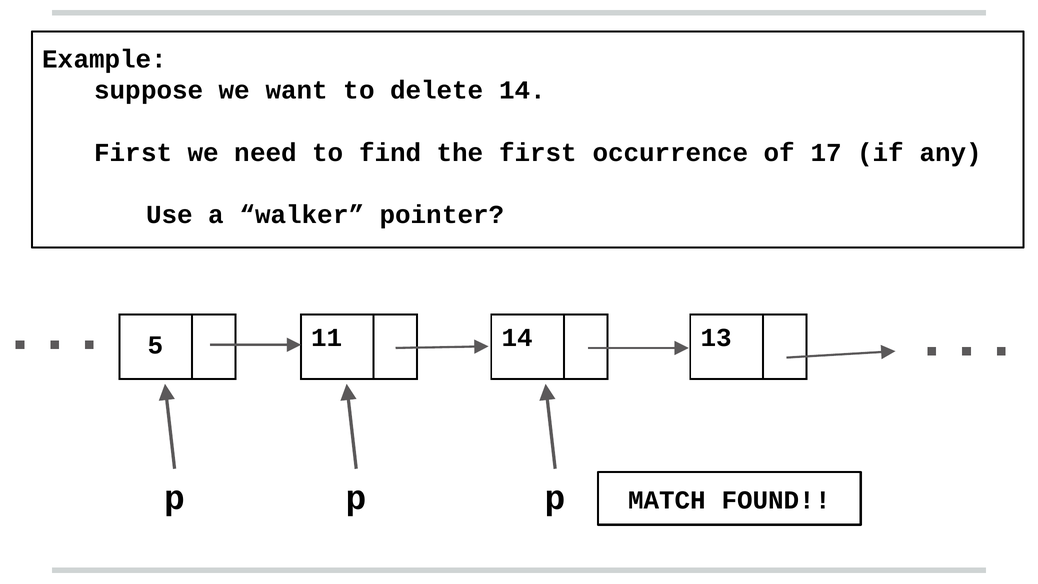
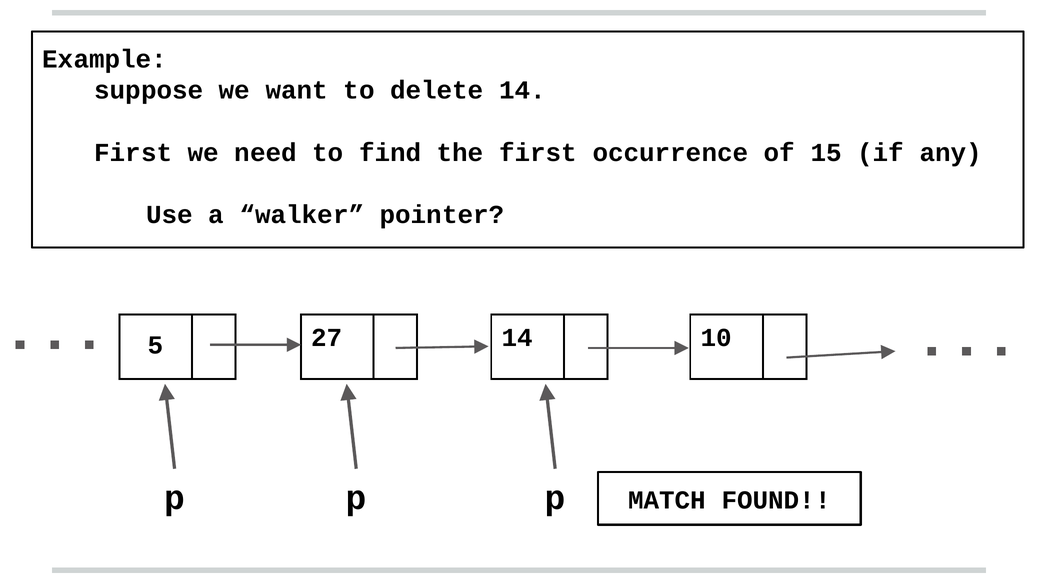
17: 17 -> 15 (826, 153)
11: 11 -> 27 (327, 338)
13: 13 -> 10 (716, 338)
